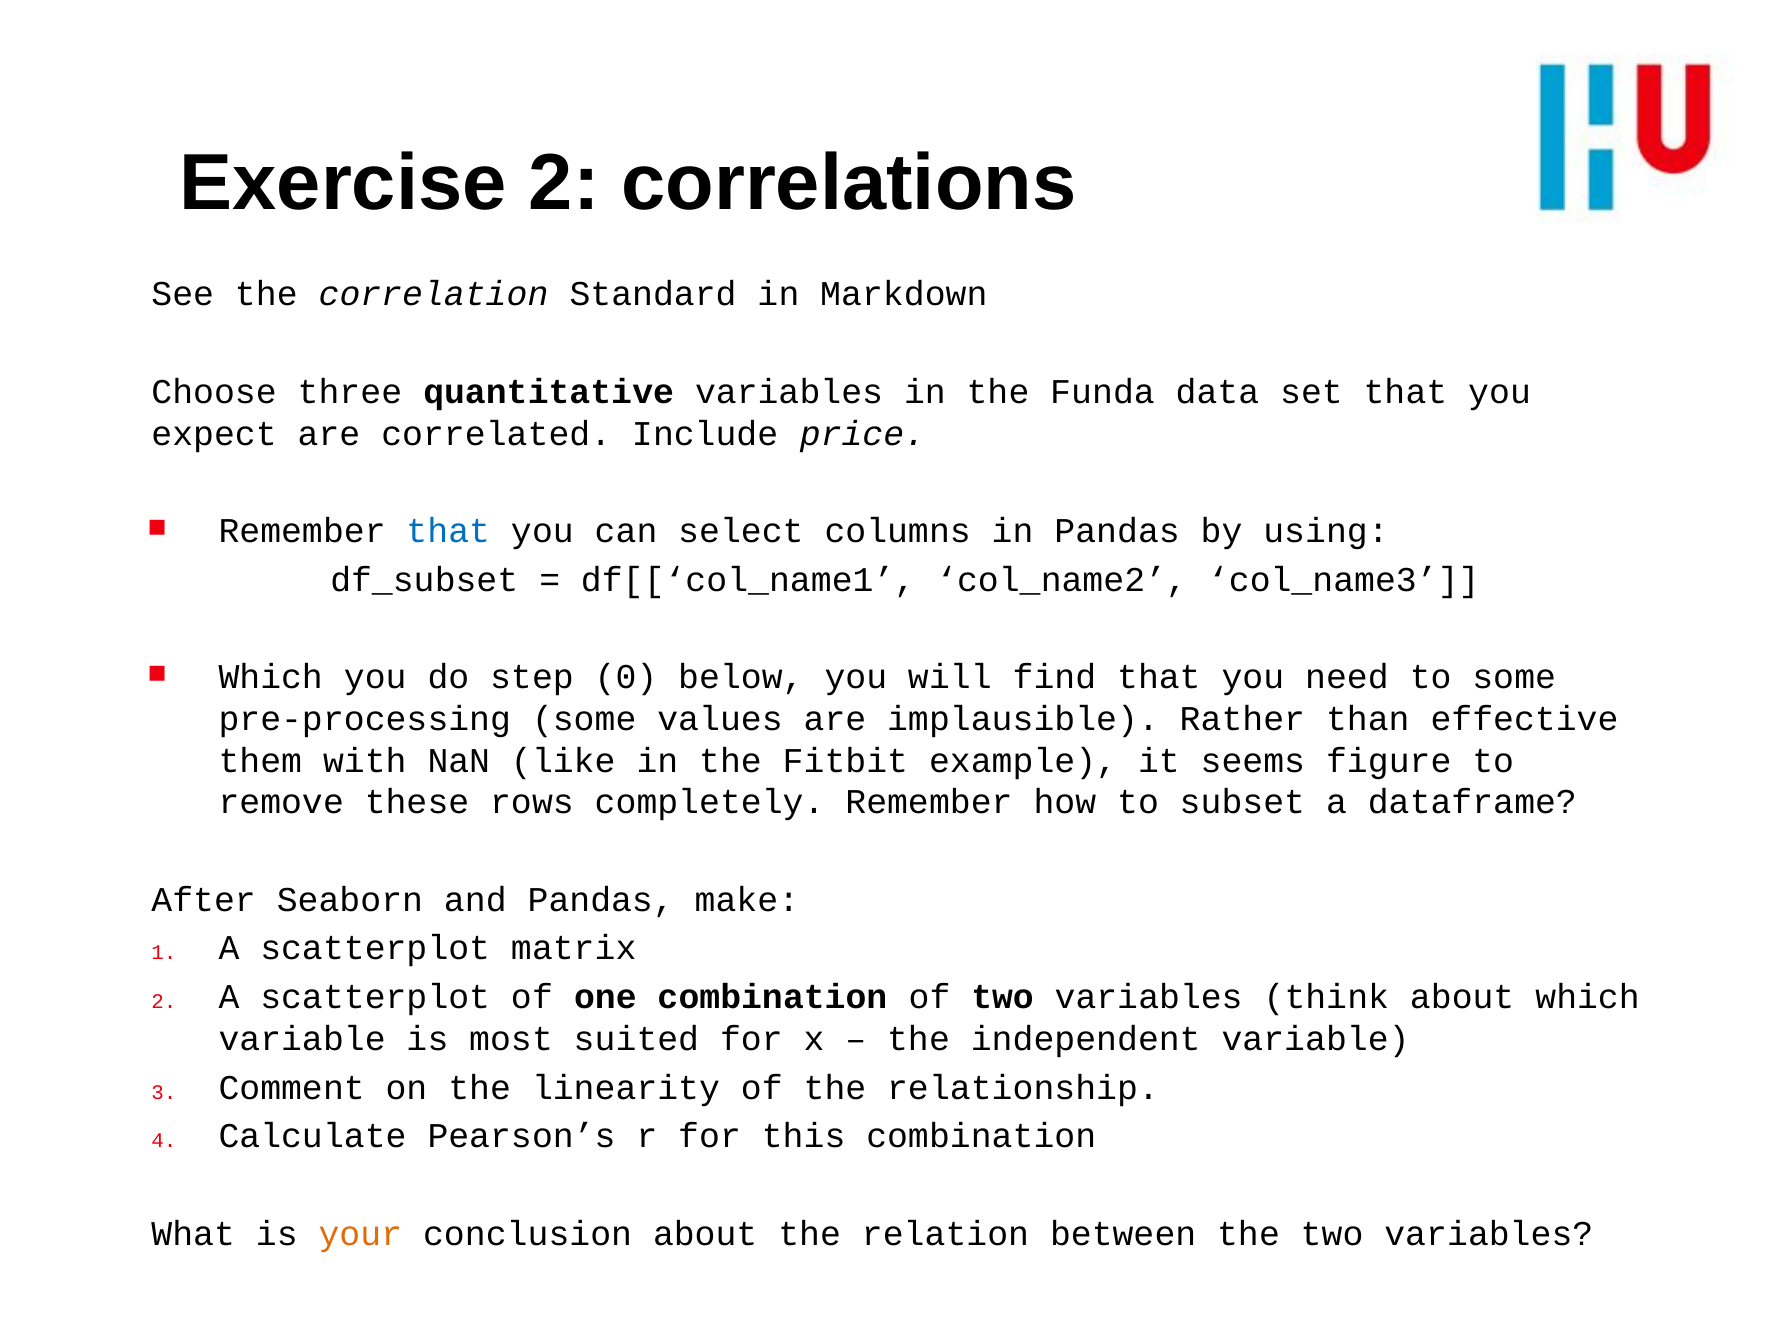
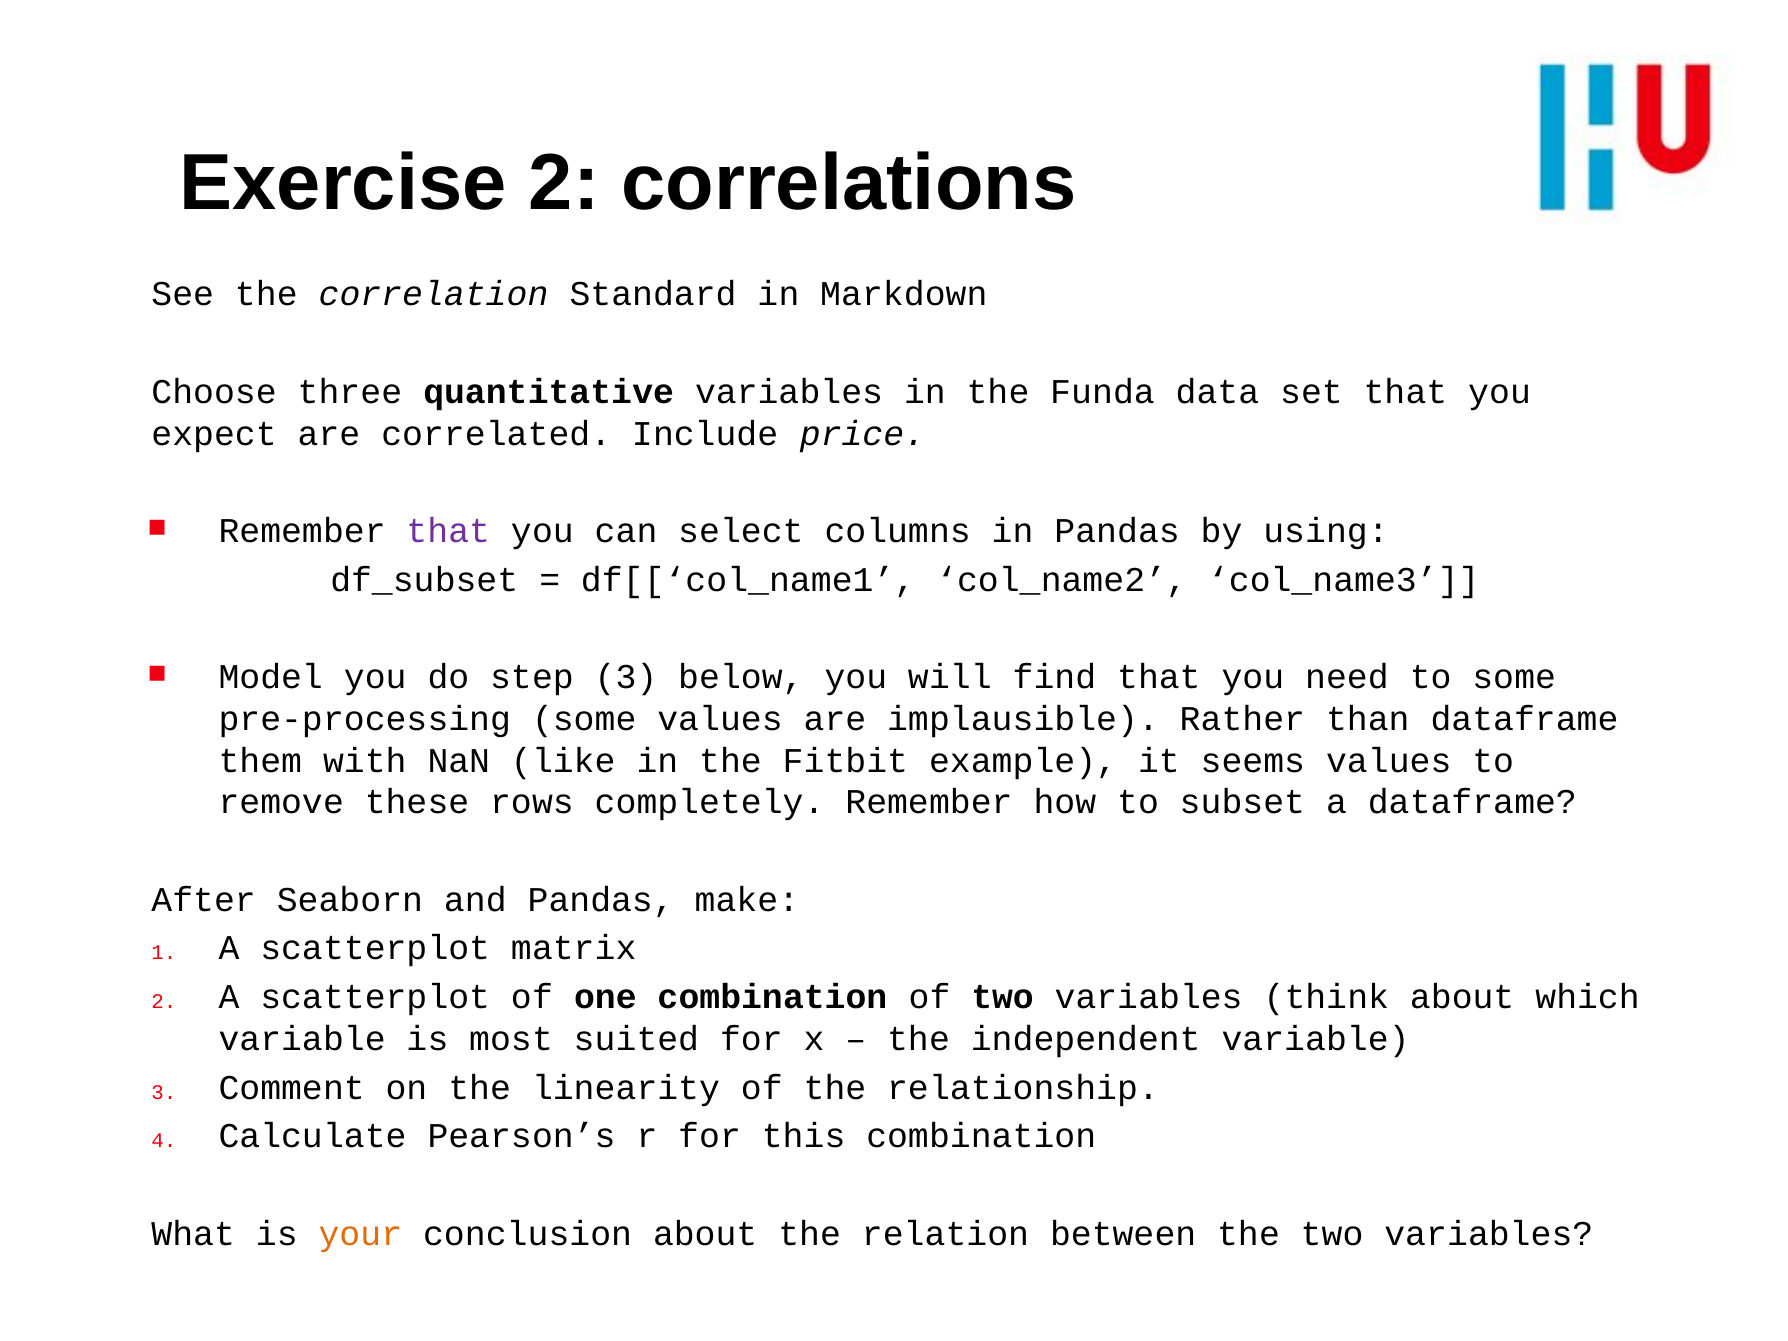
that colour: blue -> purple (448, 531)
Which: Which -> Model (271, 677)
step 0: 0 -> 3 (626, 677)
than effective: effective -> dataframe (1525, 719)
seems figure: figure -> values (1389, 761)
